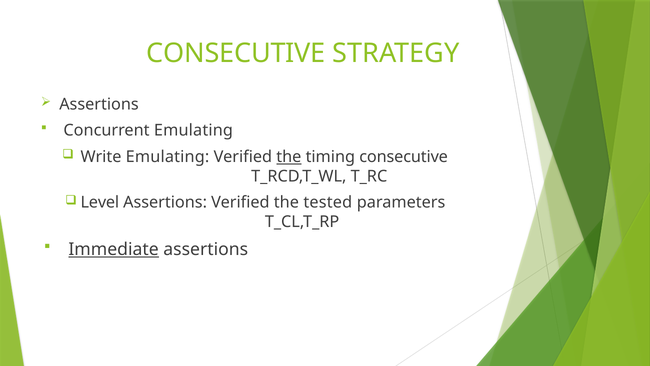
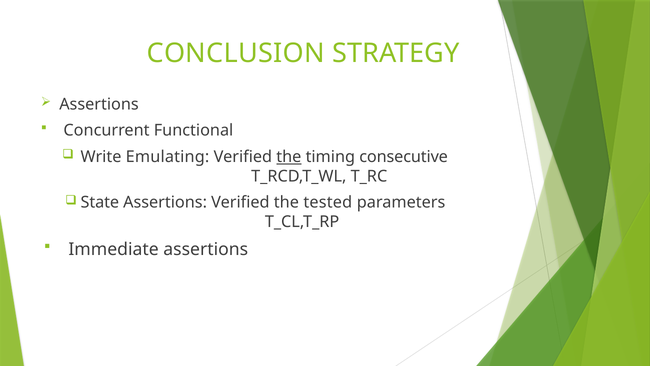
CONSECUTIVE: CONSECUTIVE -> CONCLUSION (236, 53)
Concurrent Emulating: Emulating -> Functional (194, 130)
Level: Level -> State (100, 202)
Immediate underline: present -> none (114, 249)
